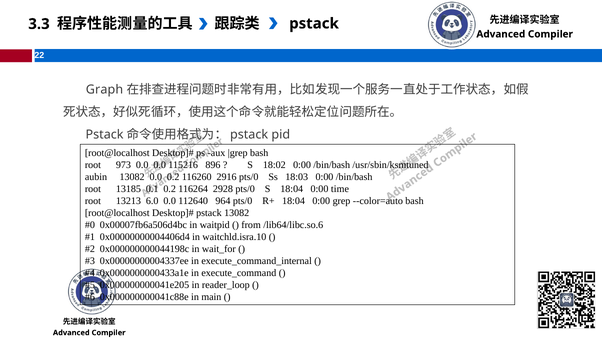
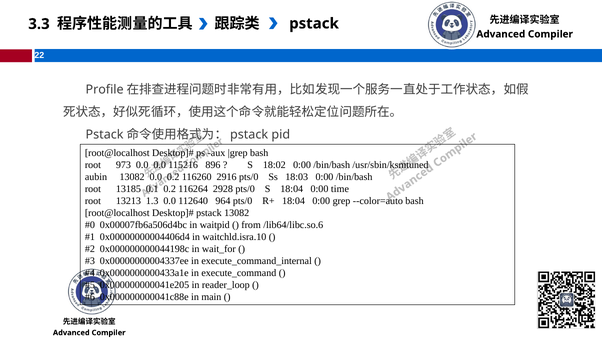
Graph: Graph -> Profile (105, 90)
6.0: 6.0 -> 1.3 (152, 201)
